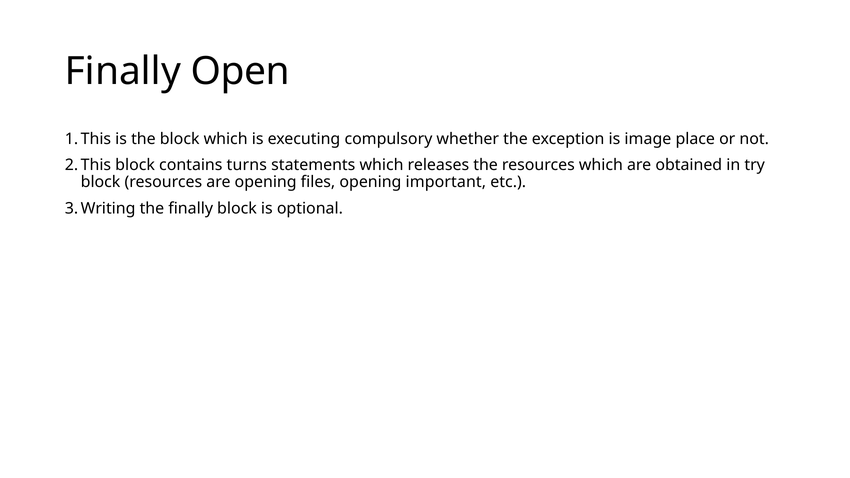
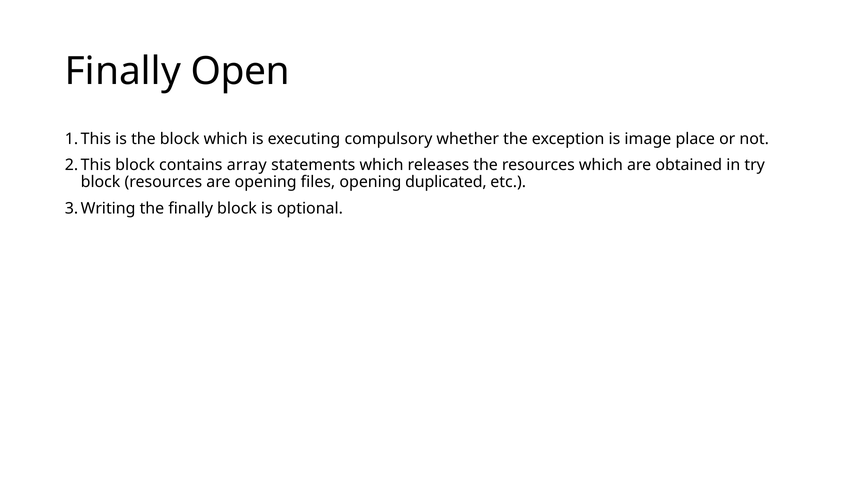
turns: turns -> array (247, 165)
important: important -> duplicated (446, 182)
